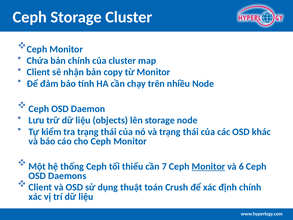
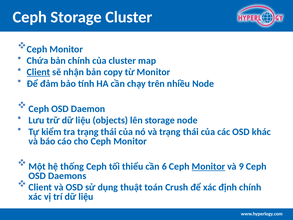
Client underline: none -> present (38, 72)
7: 7 -> 6 (164, 166)
6: 6 -> 9 (241, 166)
